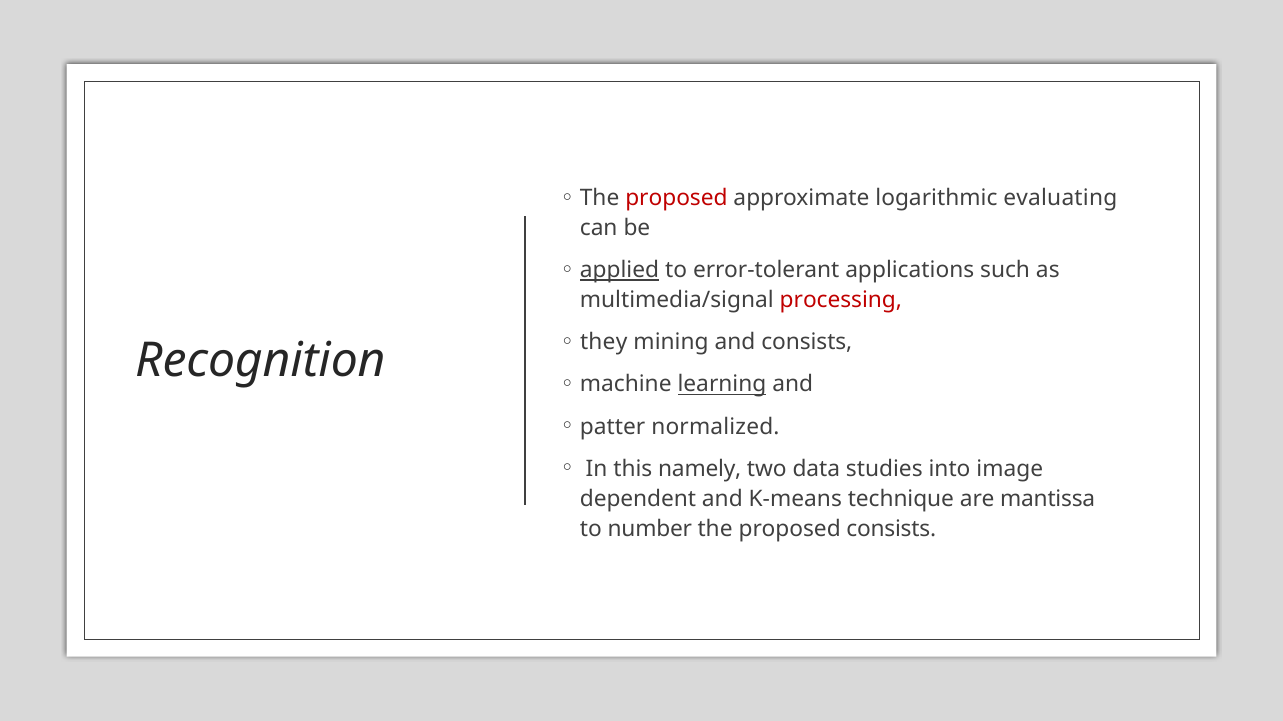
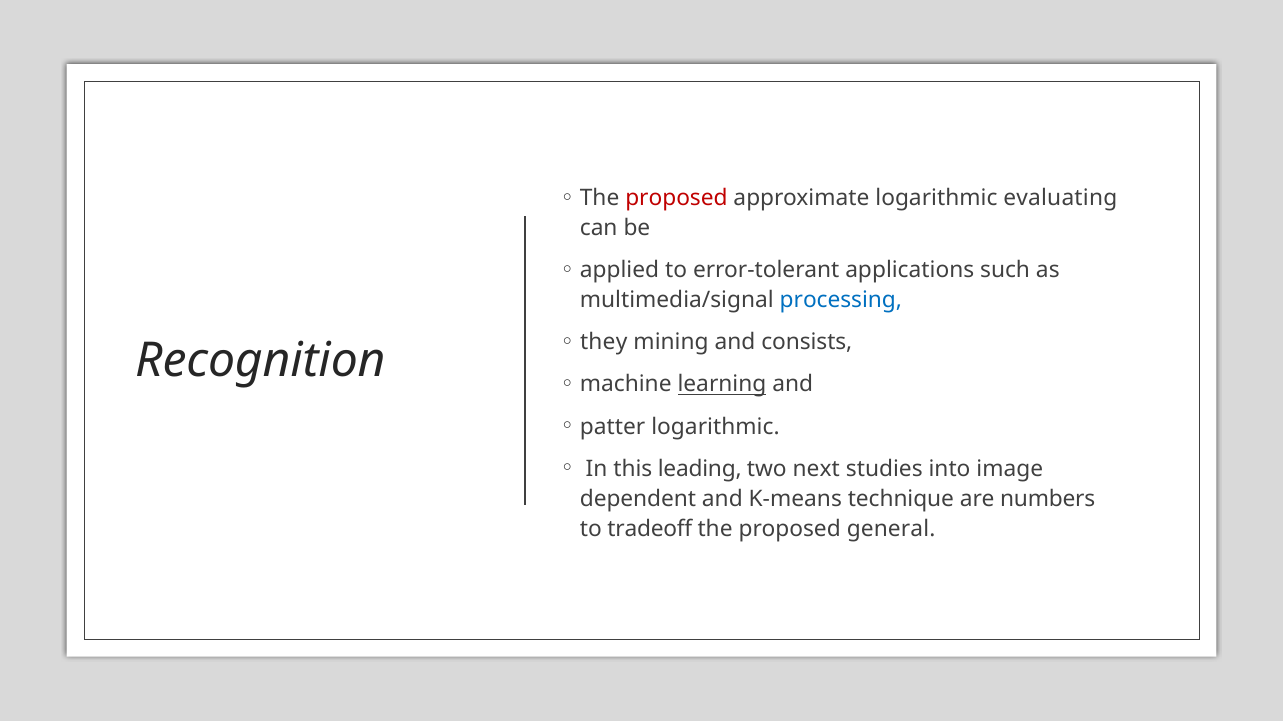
applied underline: present -> none (620, 271)
processing colour: red -> blue (841, 301)
patter normalized: normalized -> logarithmic (715, 427)
namely: namely -> leading (700, 469)
data: data -> next (816, 469)
mantissa: mantissa -> numbers (1048, 499)
number: number -> tradeoff (650, 529)
proposed consists: consists -> general (891, 529)
